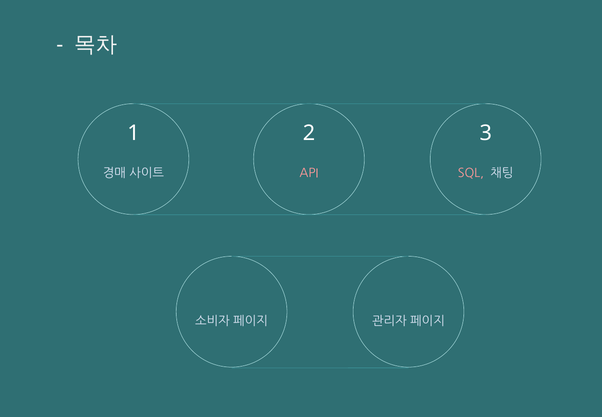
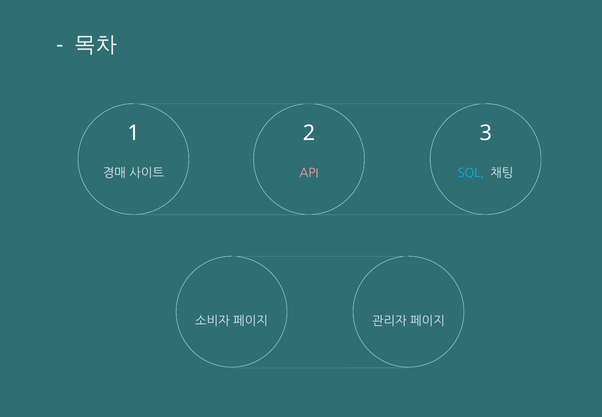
SQL colour: pink -> light blue (471, 173)
